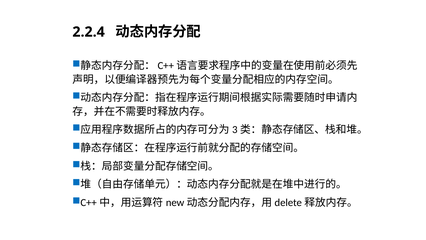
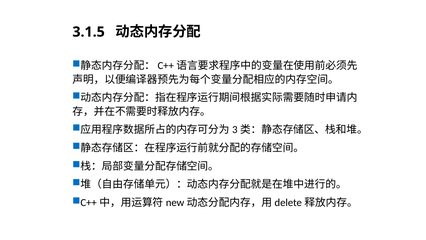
2.2.4: 2.2.4 -> 3.1.5 (89, 32)
